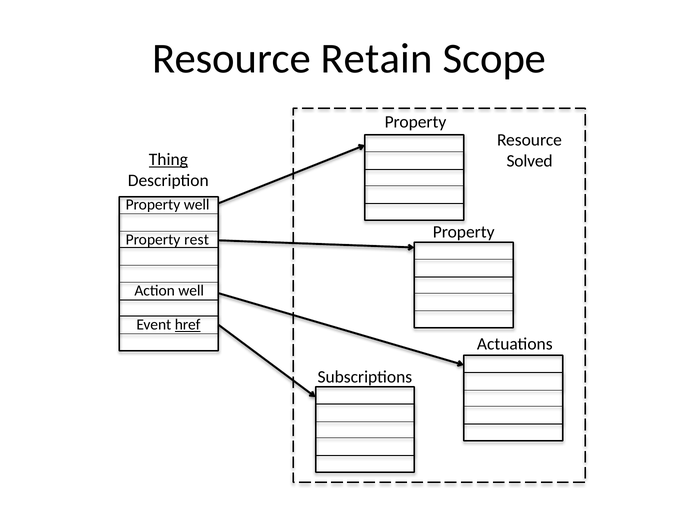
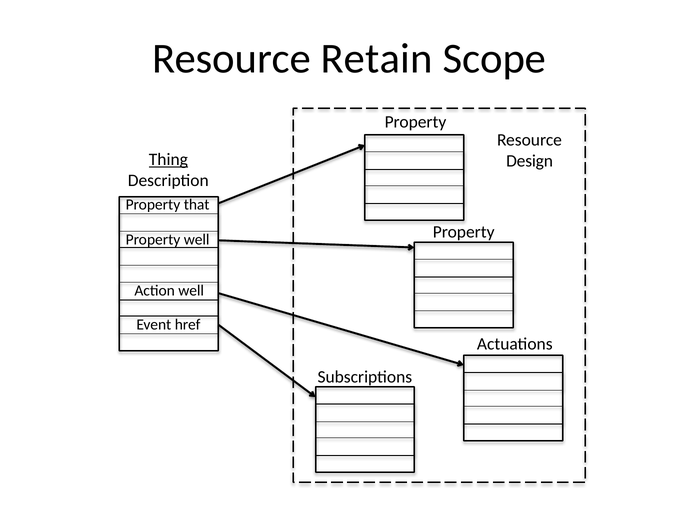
Solved: Solved -> Design (530, 161)
Property well: well -> that (197, 205)
Property rest: rest -> well (197, 240)
href underline: present -> none (188, 325)
